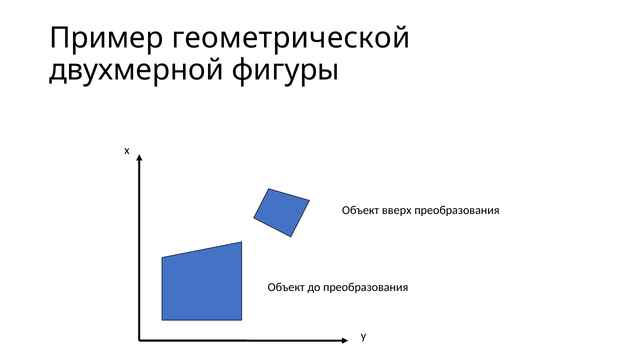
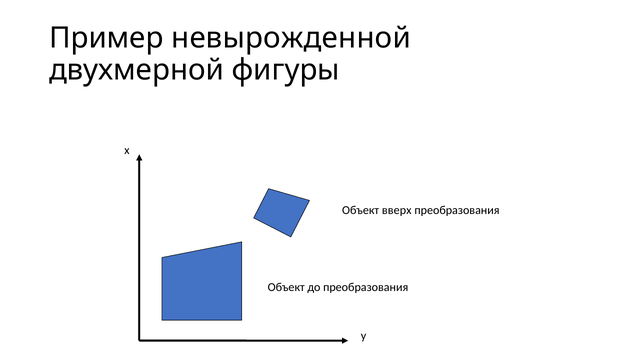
геометрической: геометрической -> невырожденной (291, 38)
